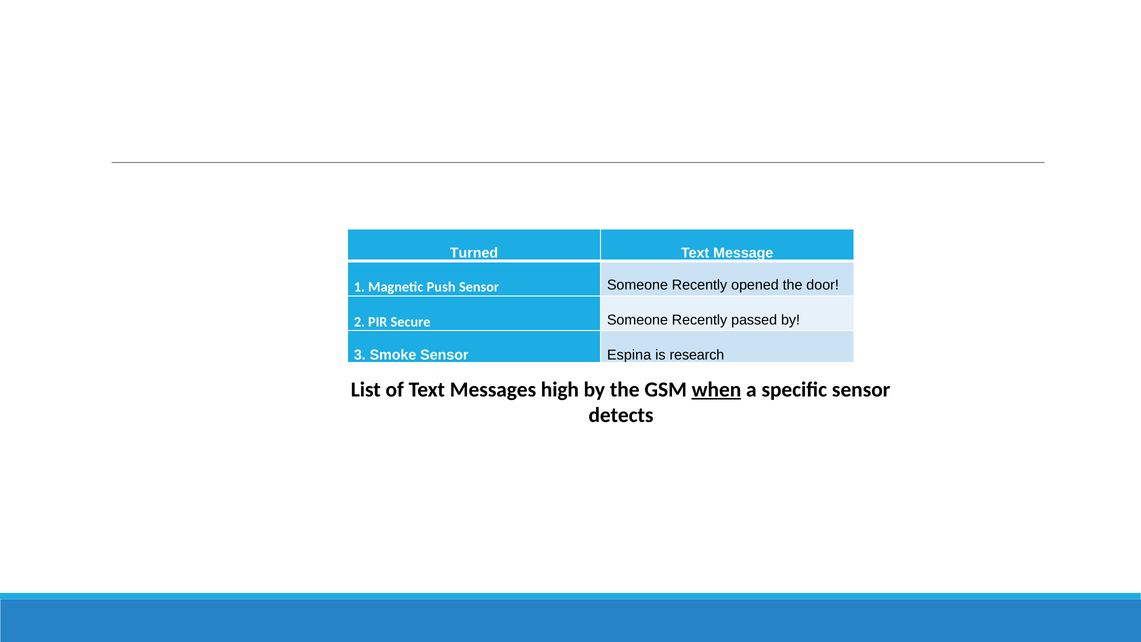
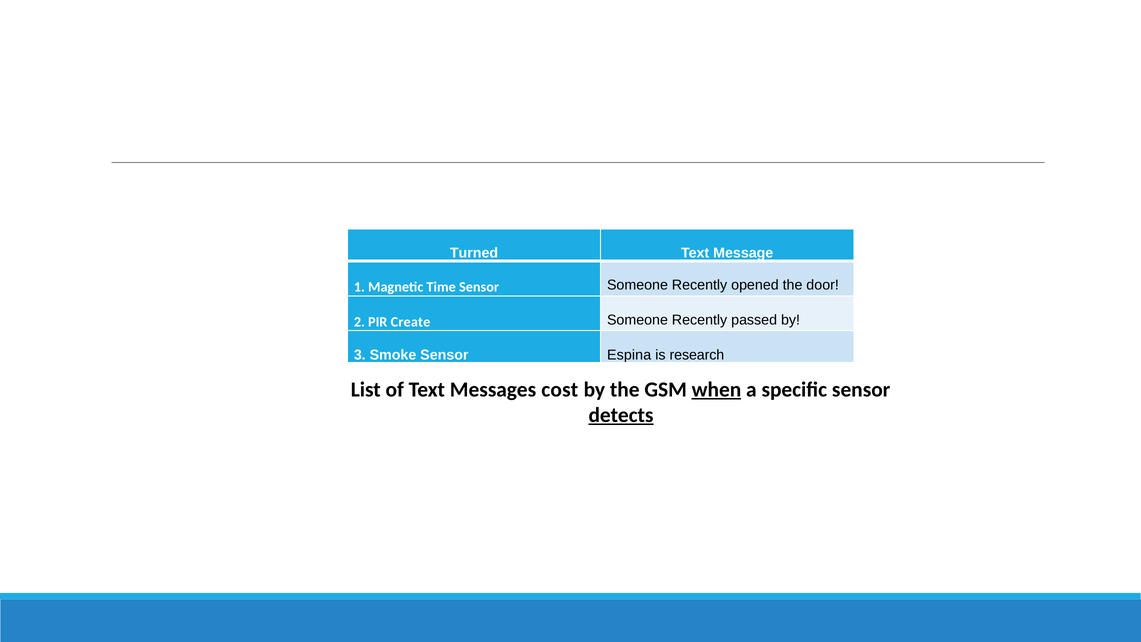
Push: Push -> Time (441, 287)
Secure: Secure -> Create (411, 322)
high: high -> cost (560, 389)
detects underline: none -> present (621, 415)
